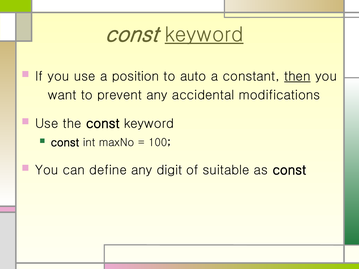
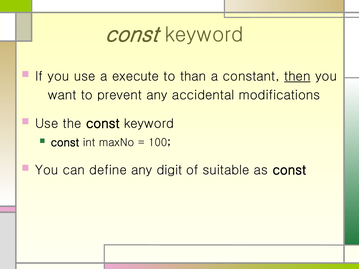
keyword underline: present -> none (204, 35)
position: position -> execute (136, 76)
auto: auto -> than (193, 76)
